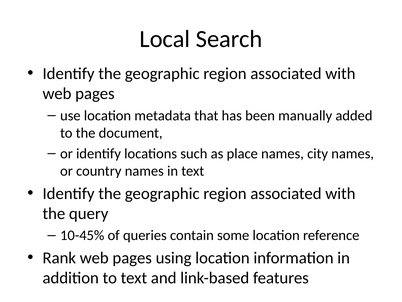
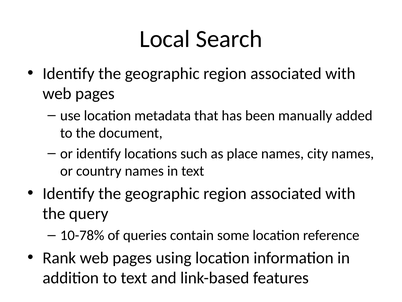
10-45%: 10-45% -> 10-78% (82, 235)
